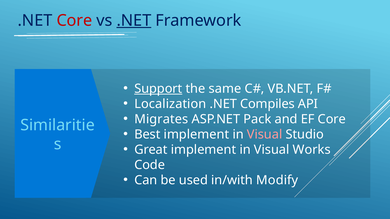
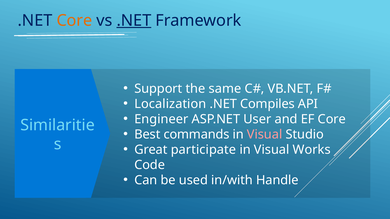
Core colour: red -> orange (74, 20)
Support underline: present -> none (158, 89)
Migrates: Migrates -> Engineer (161, 119)
Pack: Pack -> User (257, 119)
Best implement: implement -> commands (197, 135)
Great implement: implement -> participate (203, 150)
Modify: Modify -> Handle (277, 180)
